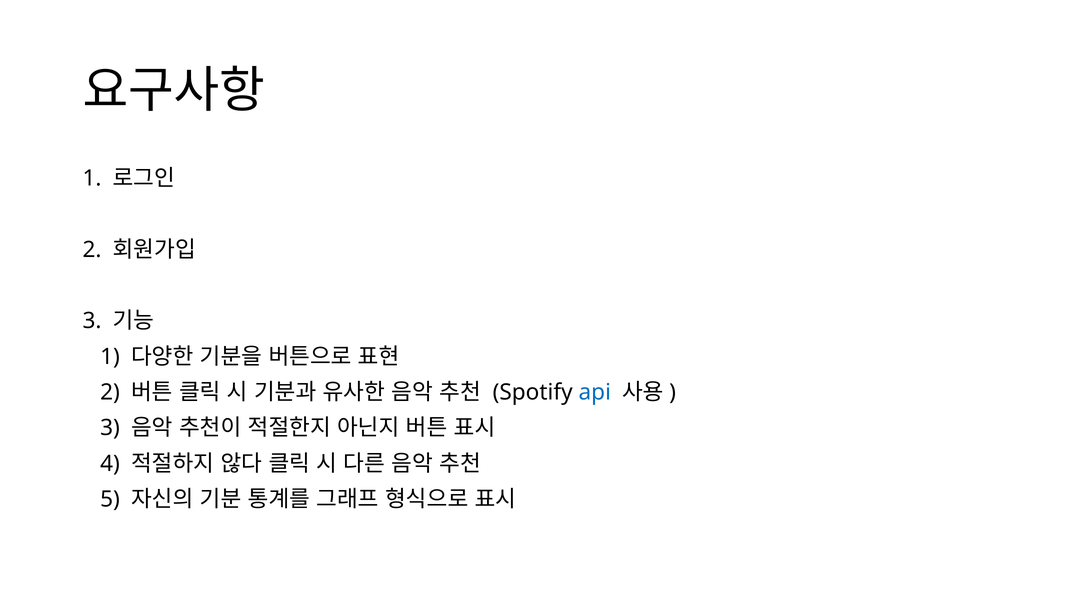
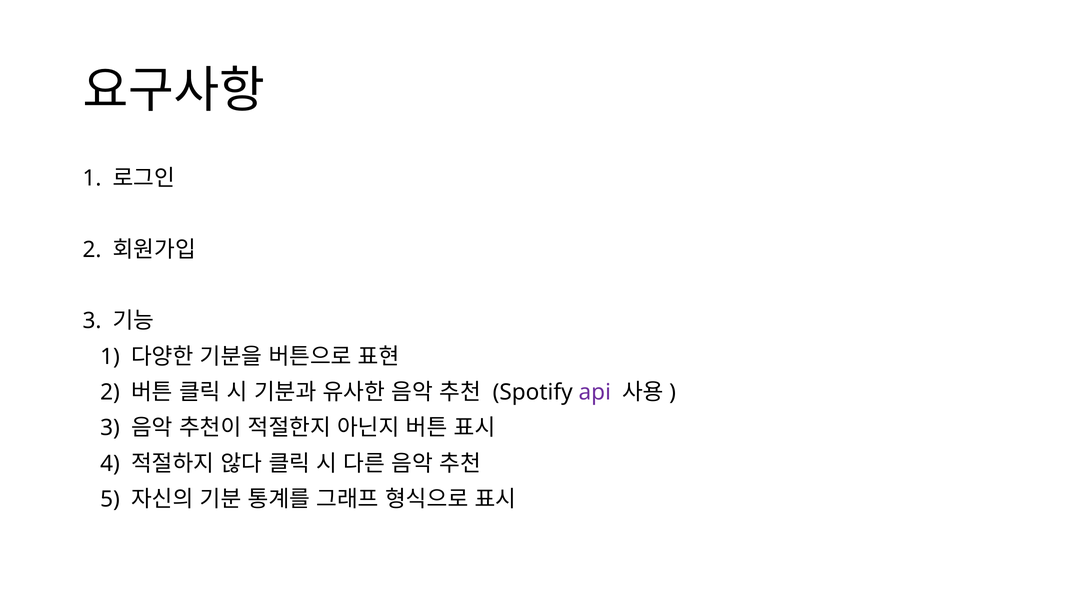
api colour: blue -> purple (595, 392)
